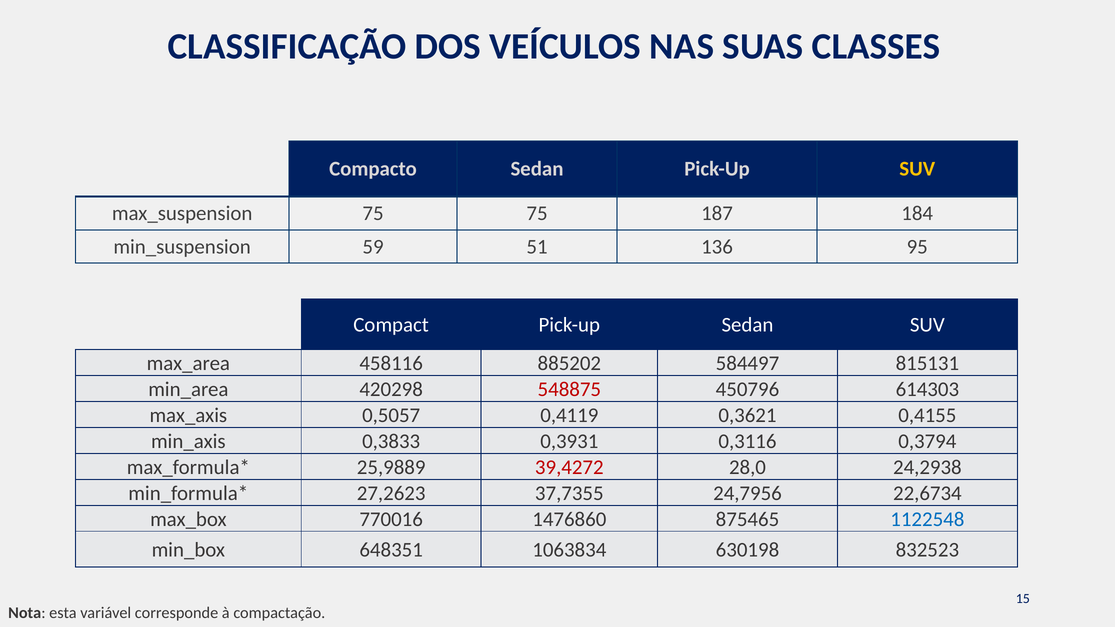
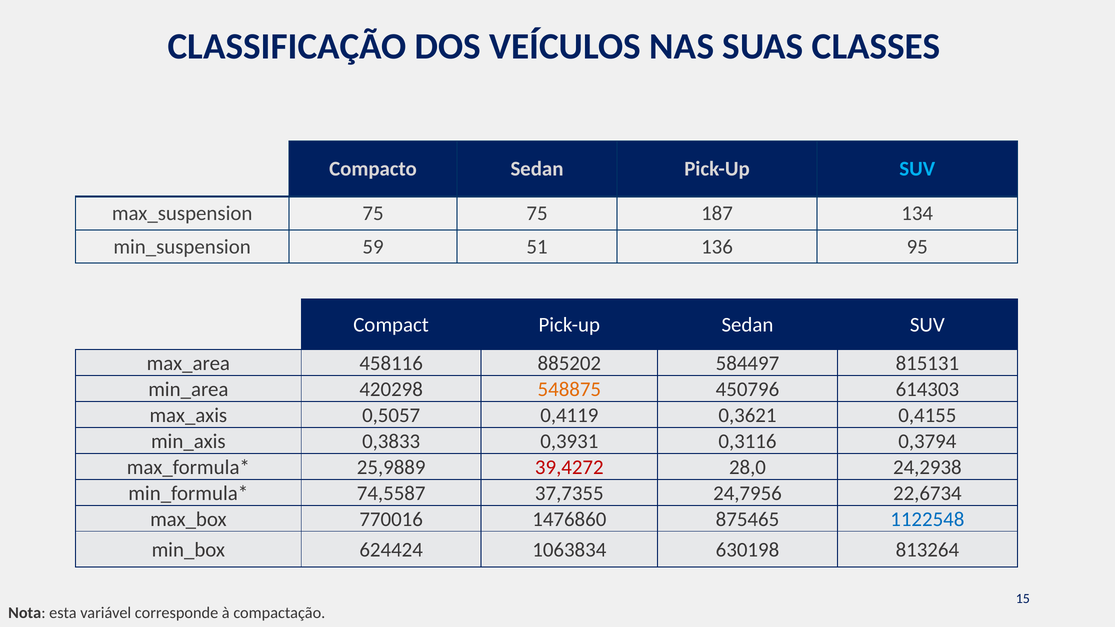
SUV colour: yellow -> light blue (917, 169)
184: 184 -> 134 (917, 214)
548875 colour: red -> orange (569, 389)
27,2623: 27,2623 -> 74,5587 (391, 493)
648351: 648351 -> 624424 (391, 550)
832523: 832523 -> 813264 (927, 550)
